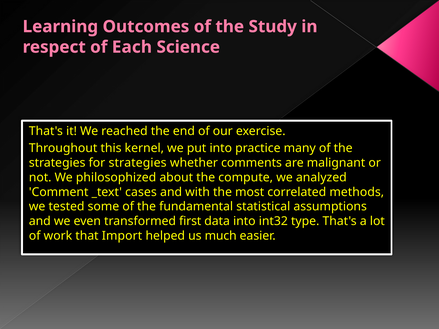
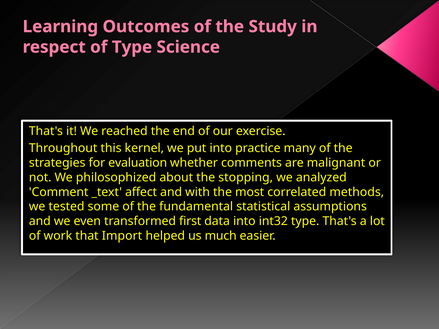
of Each: Each -> Type (132, 47)
for strategies: strategies -> evaluation (138, 163)
compute: compute -> stopping (246, 177)
cases: cases -> affect (141, 192)
